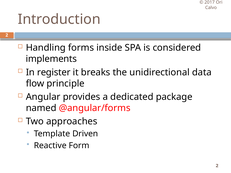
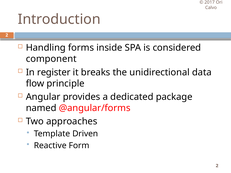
implements: implements -> component (51, 59)
